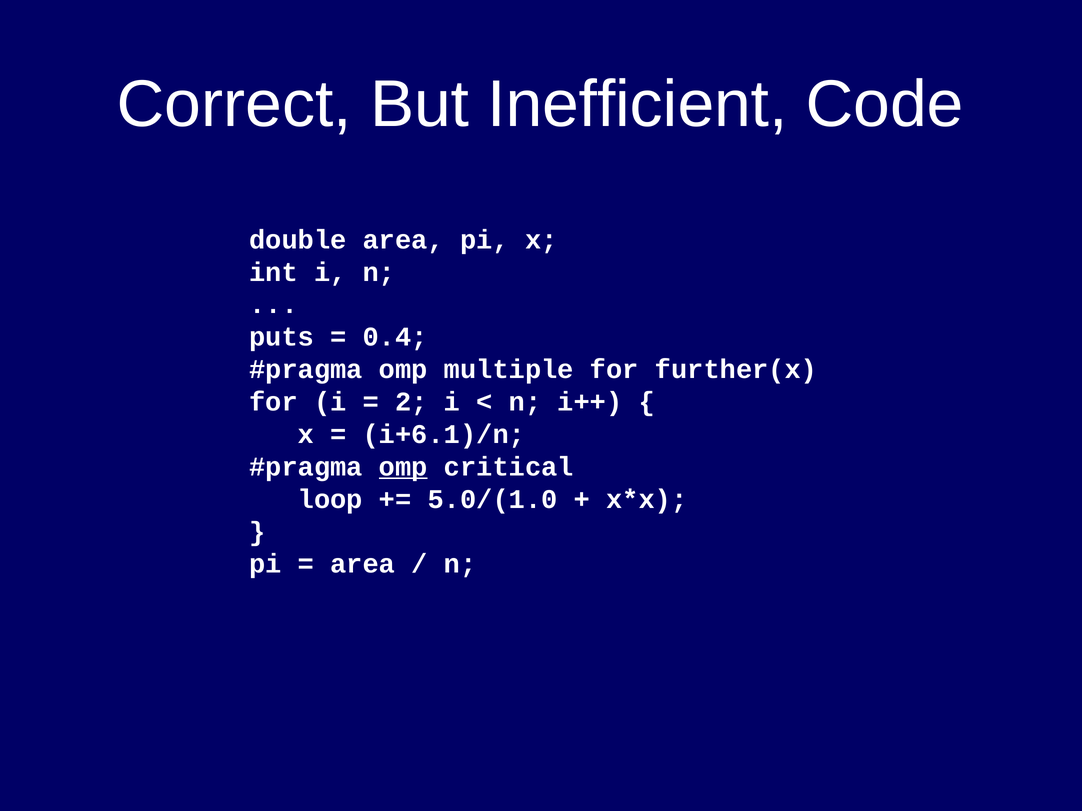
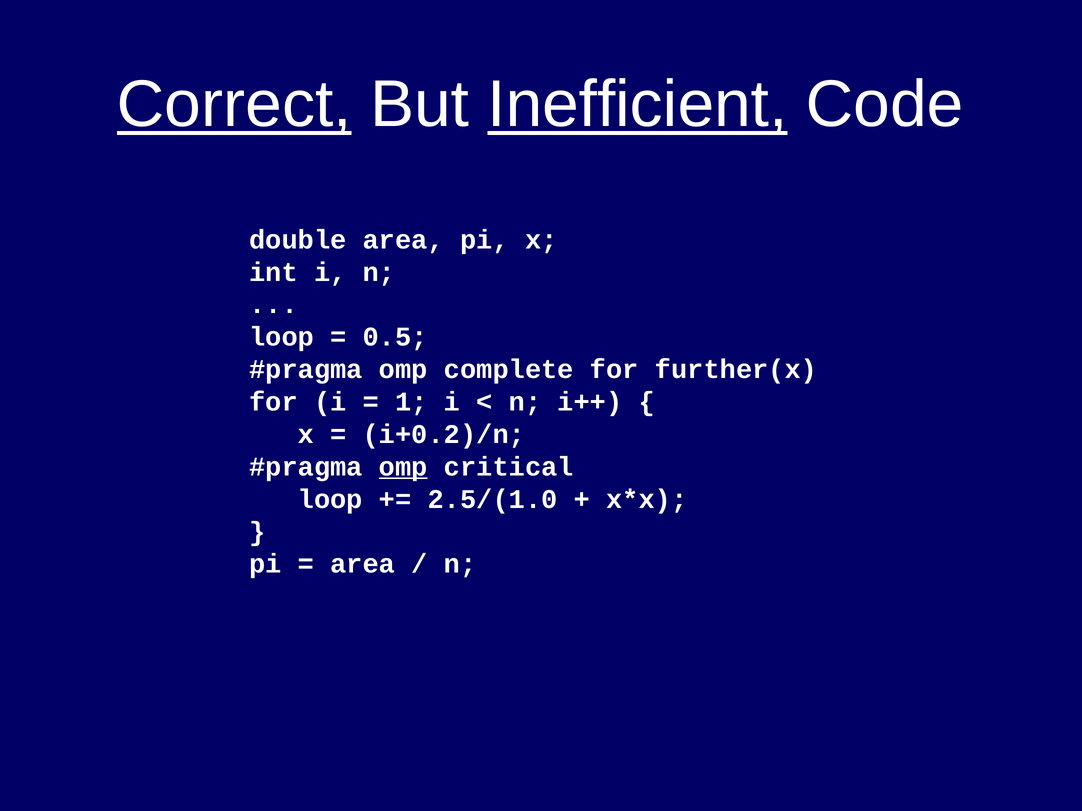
Correct underline: none -> present (234, 105)
Inefficient underline: none -> present (637, 105)
puts: puts -> loop (282, 337)
0.4: 0.4 -> 0.5 (395, 337)
multiple: multiple -> complete (509, 370)
2: 2 -> 1 (411, 402)
i+6.1)/n: i+6.1)/n -> i+0.2)/n (444, 435)
5.0/(1.0: 5.0/(1.0 -> 2.5/(1.0 (493, 499)
